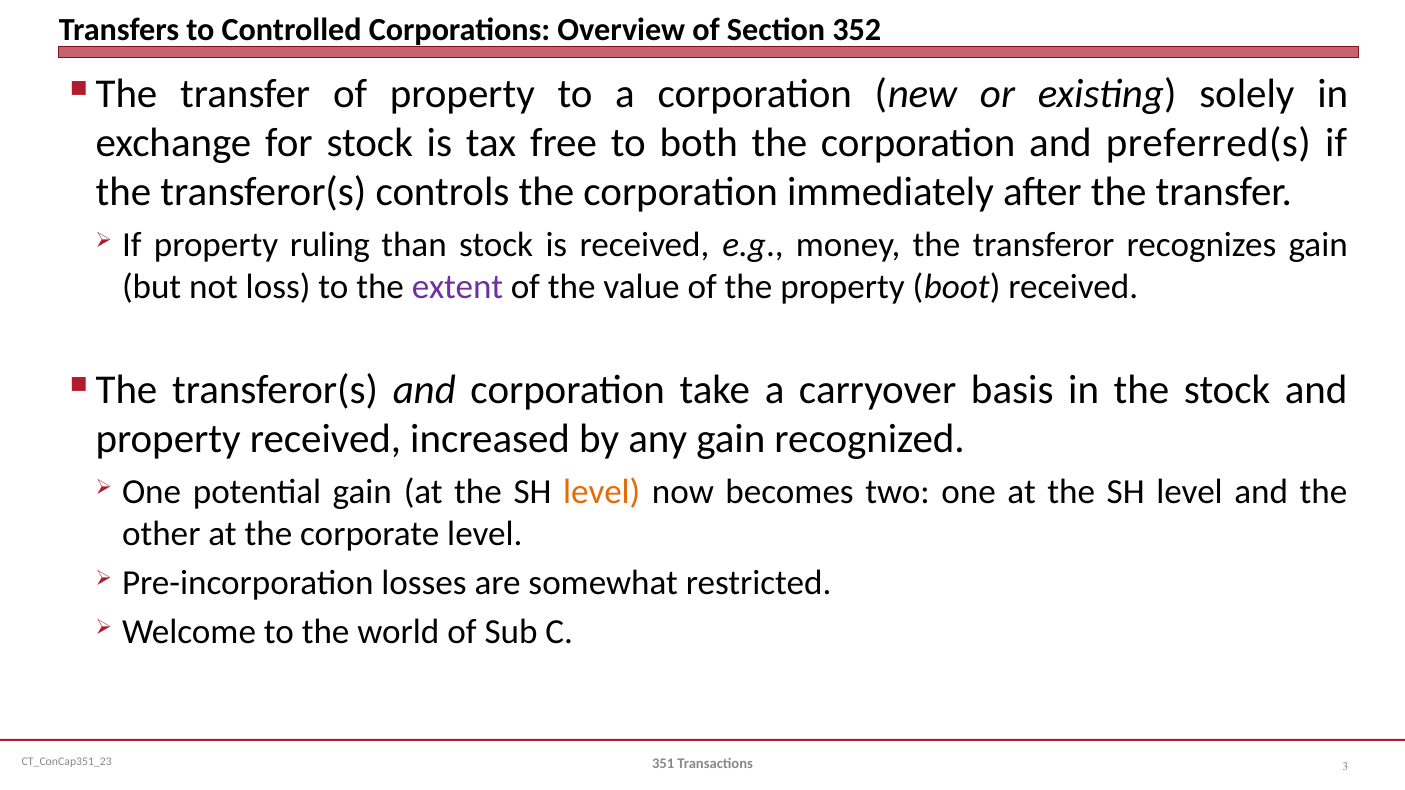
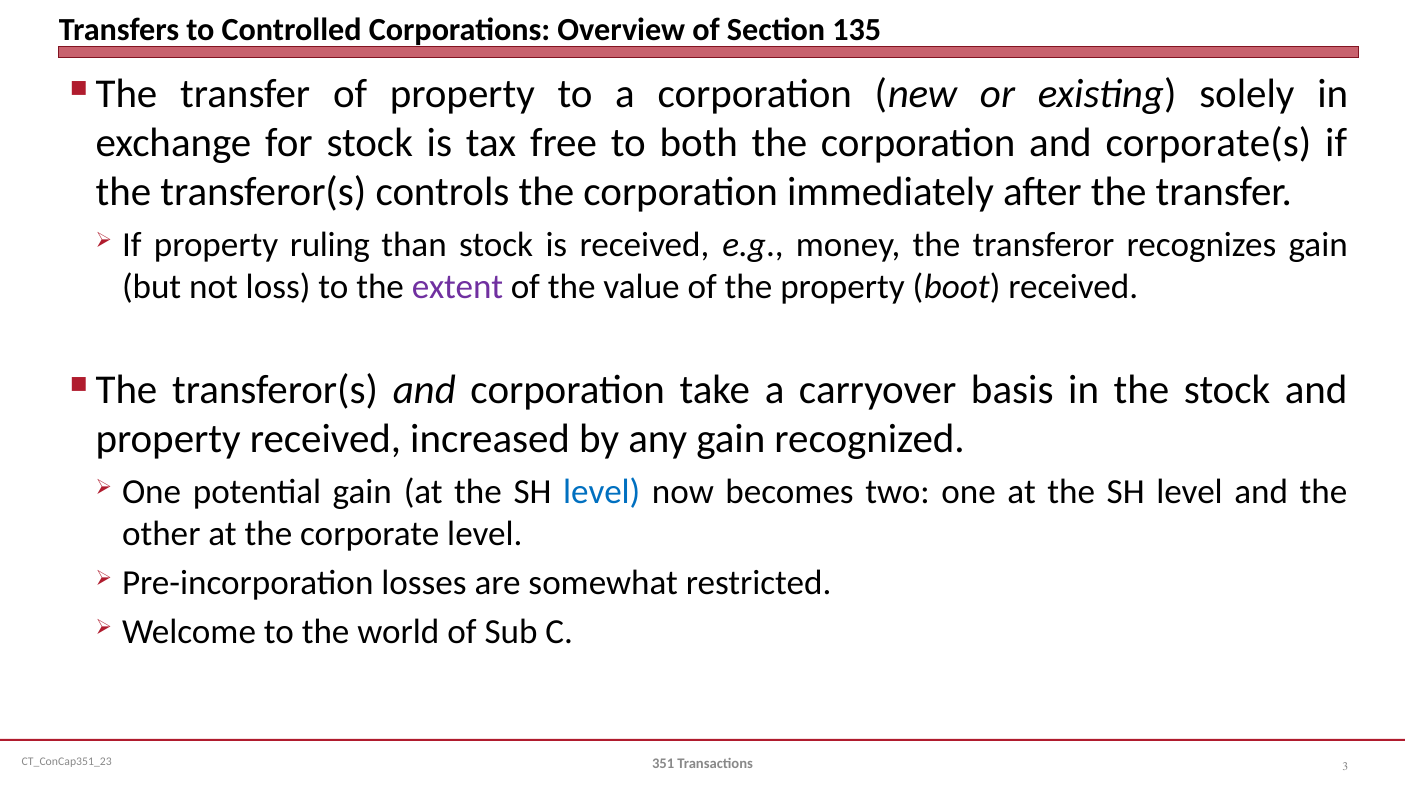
352: 352 -> 135 (857, 30)
preferred(s: preferred(s -> corporate(s (1208, 143)
level colour: orange -> blue (602, 492)
